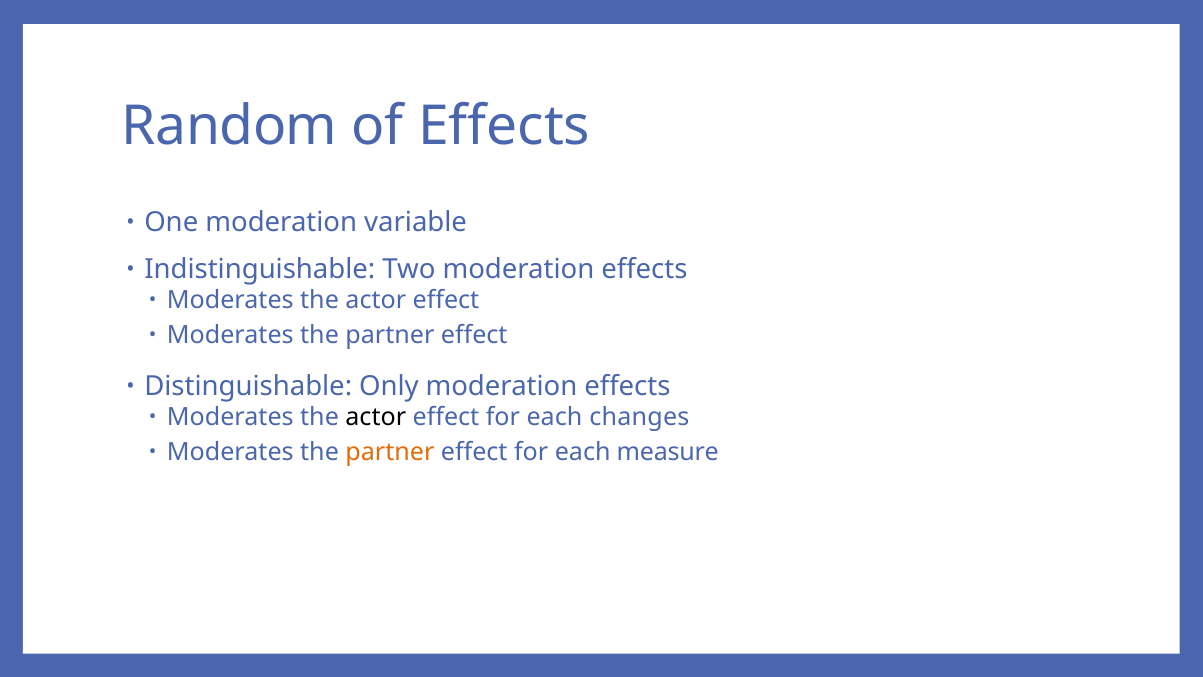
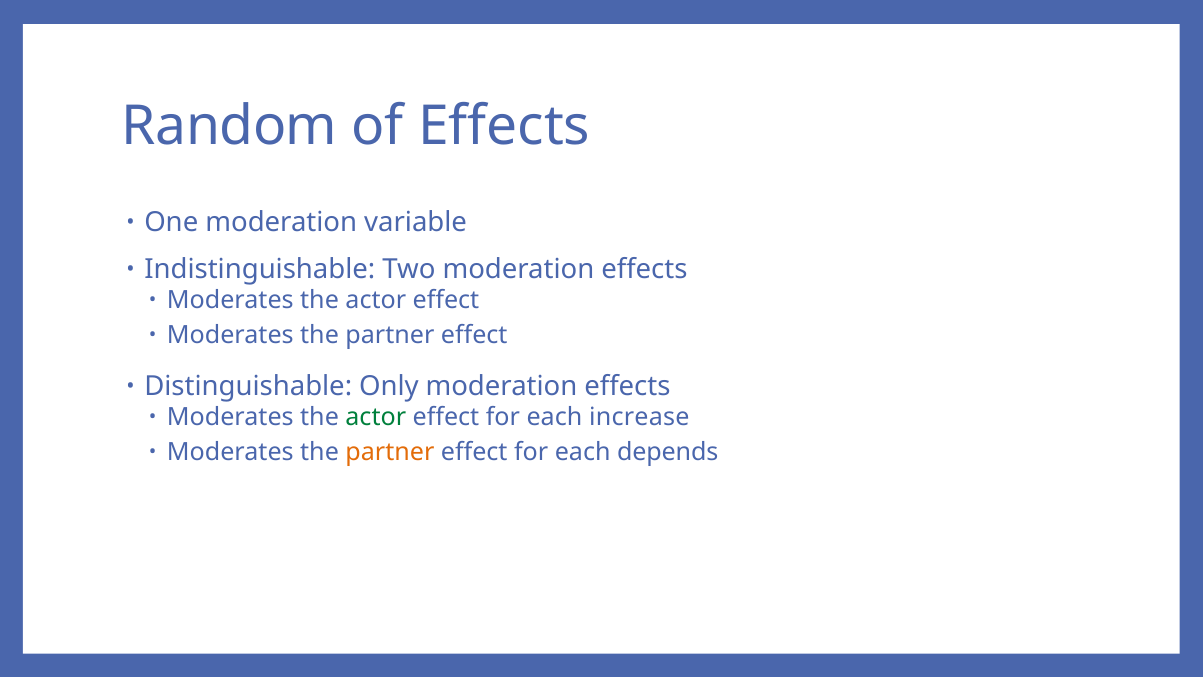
actor colour: black -> green (376, 417)
changes: changes -> increase (639, 417)
measure: measure -> depends (668, 452)
